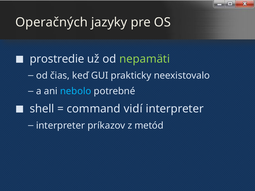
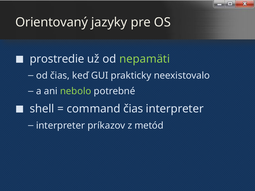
Operačných: Operačných -> Orientovaný (52, 22)
nebolo colour: light blue -> light green (76, 91)
command vidí: vidí -> čias (133, 109)
